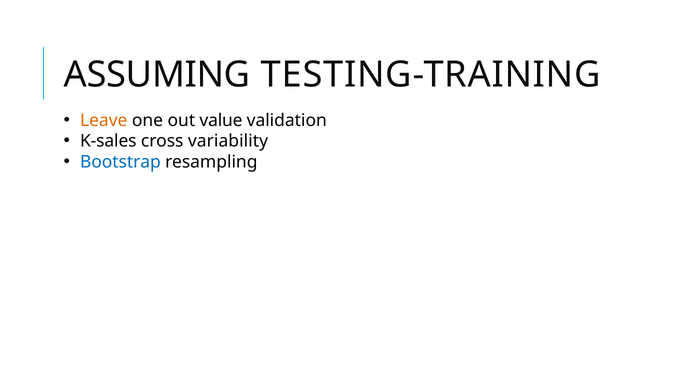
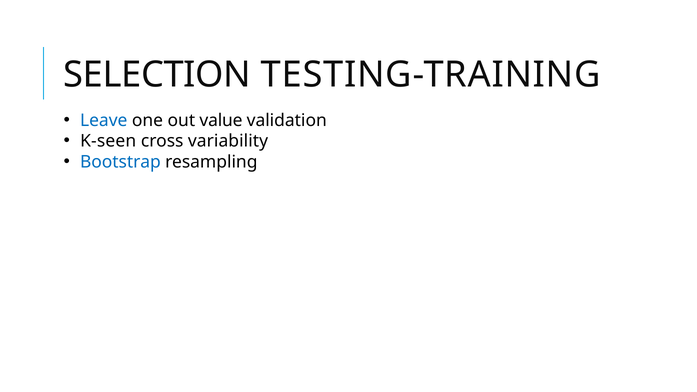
ASSUMING: ASSUMING -> SELECTION (157, 75)
Leave colour: orange -> blue (104, 120)
K-sales: K-sales -> K-seen (108, 141)
